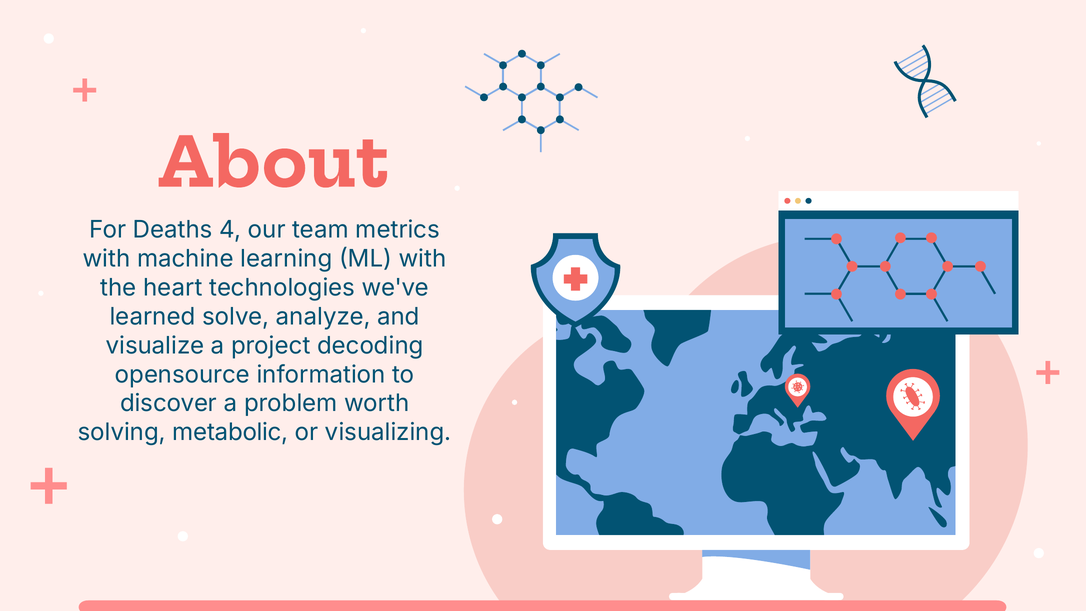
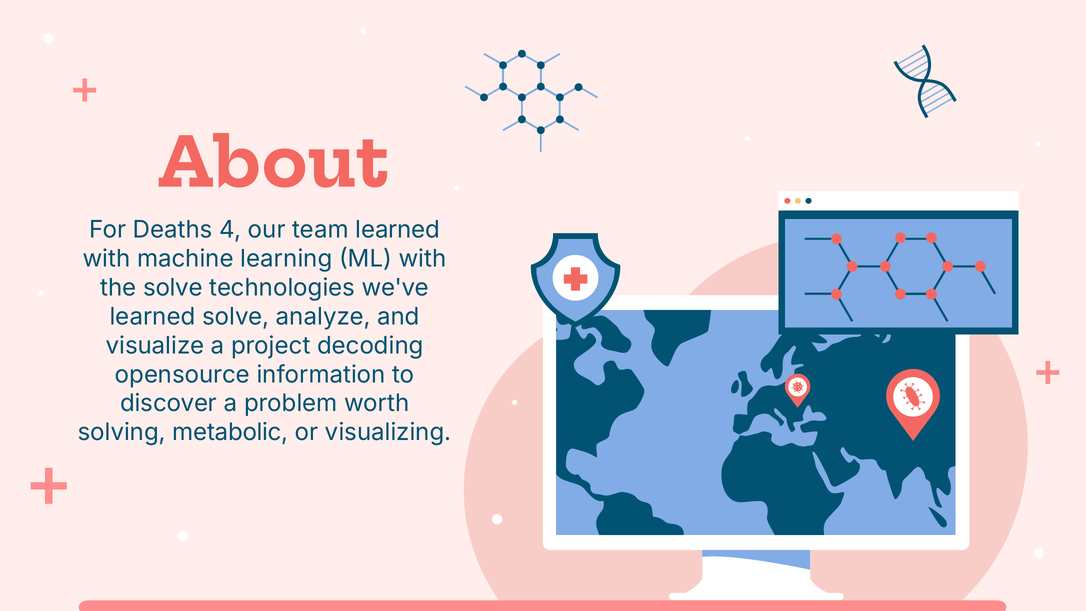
team metrics: metrics -> learned (398, 230)
the heart: heart -> solve (173, 288)
